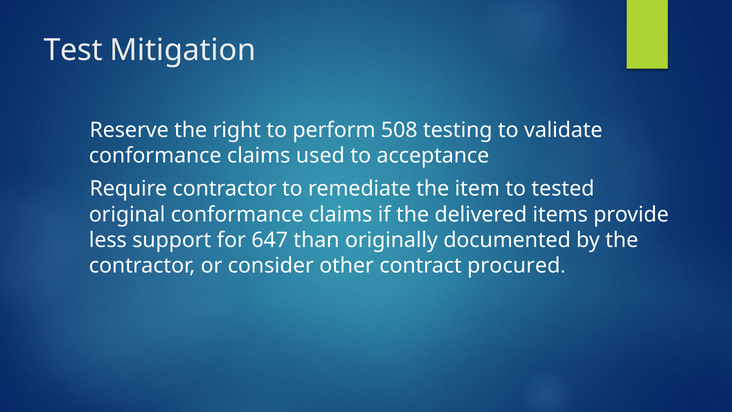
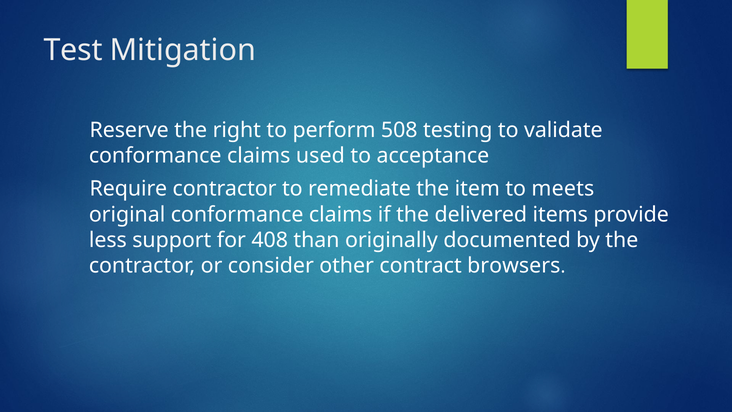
tested: tested -> meets (563, 189)
647: 647 -> 408 (270, 240)
procured: procured -> browsers (514, 266)
